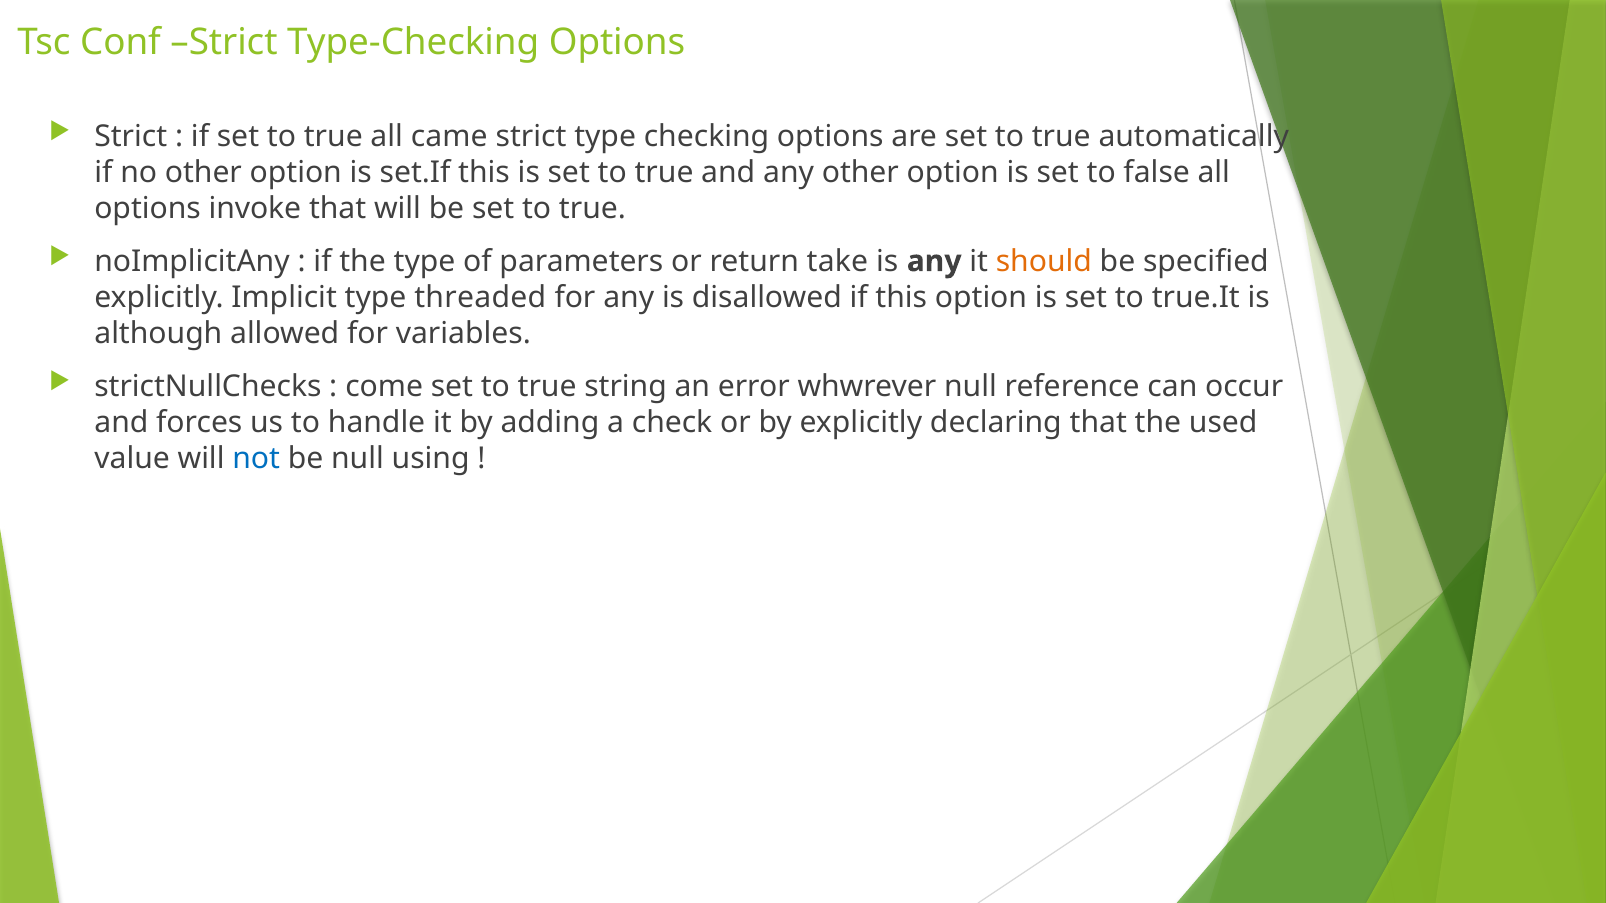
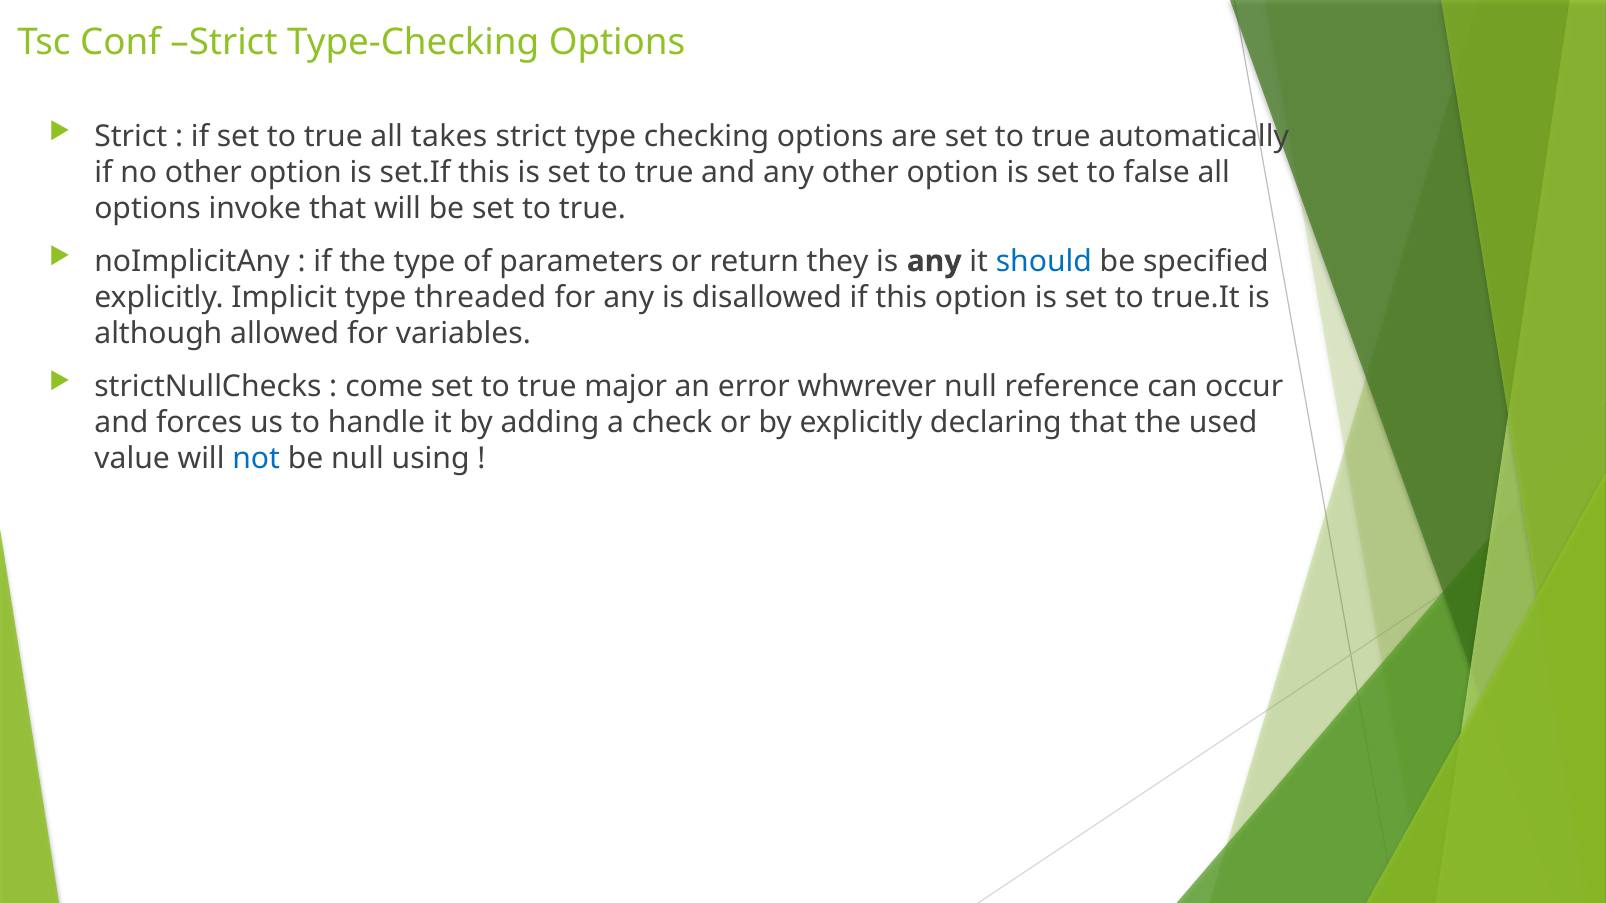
came: came -> takes (449, 136)
take: take -> they (838, 261)
should colour: orange -> blue (1044, 261)
string: string -> major (626, 387)
